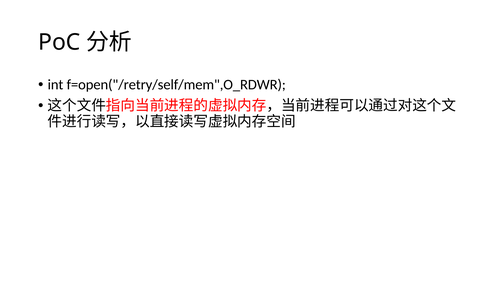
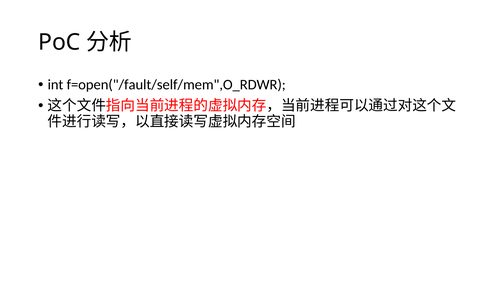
f=open("/retry/self/mem",O_RDWR: f=open("/retry/self/mem",O_RDWR -> f=open("/fault/self/mem",O_RDWR (176, 85)
